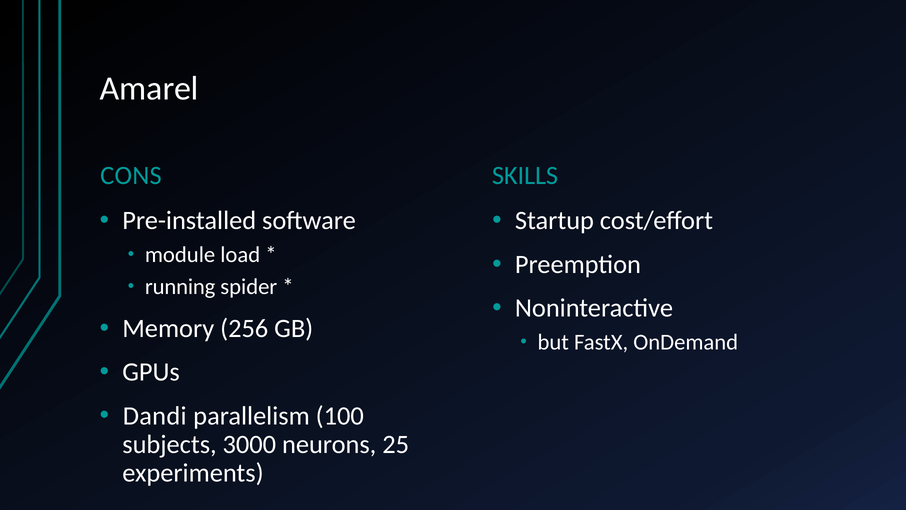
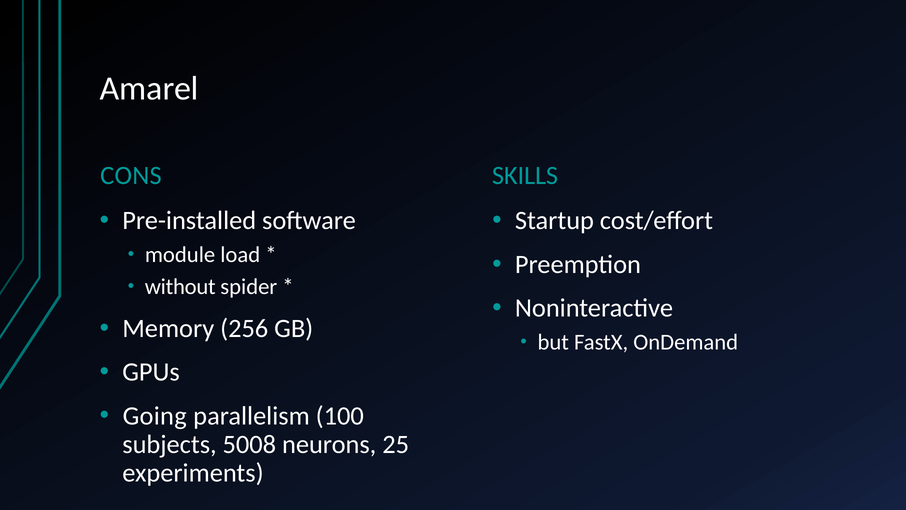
running: running -> without (180, 287)
Dandi: Dandi -> Going (155, 416)
3000: 3000 -> 5008 (249, 444)
